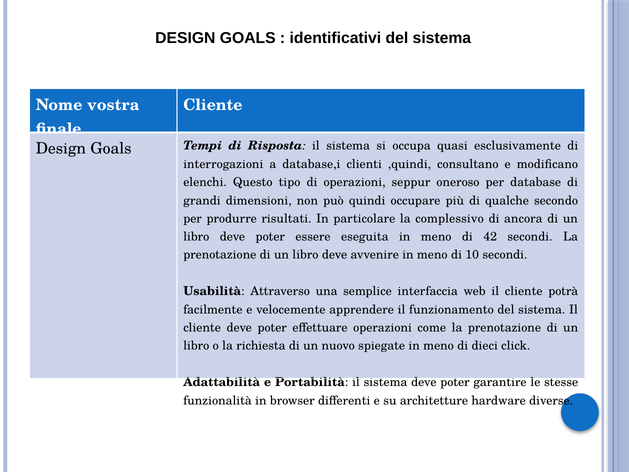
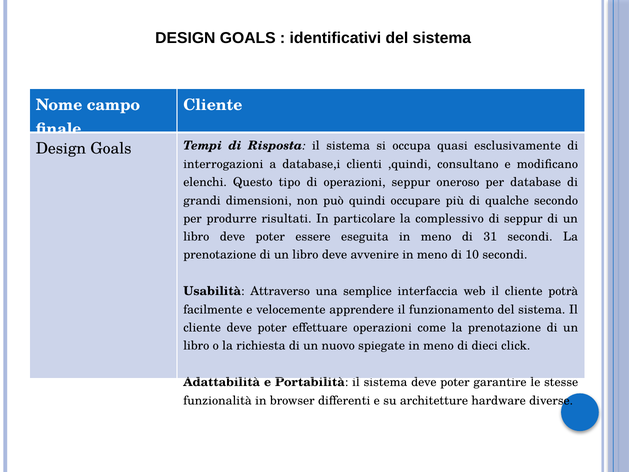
vostra: vostra -> campo (113, 105)
di ancora: ancora -> seppur (523, 218)
42: 42 -> 31 (490, 236)
